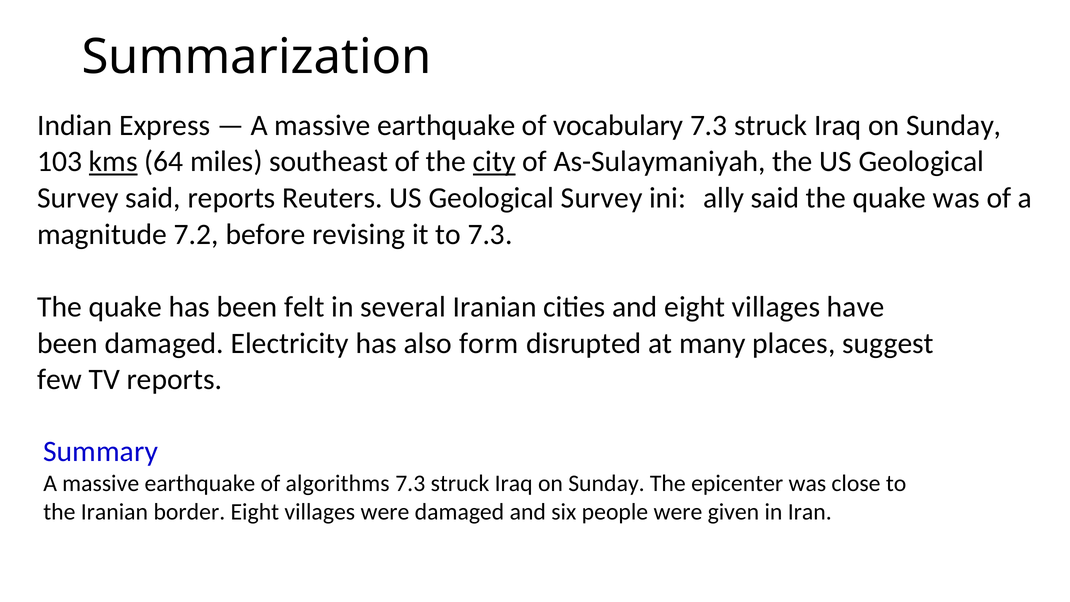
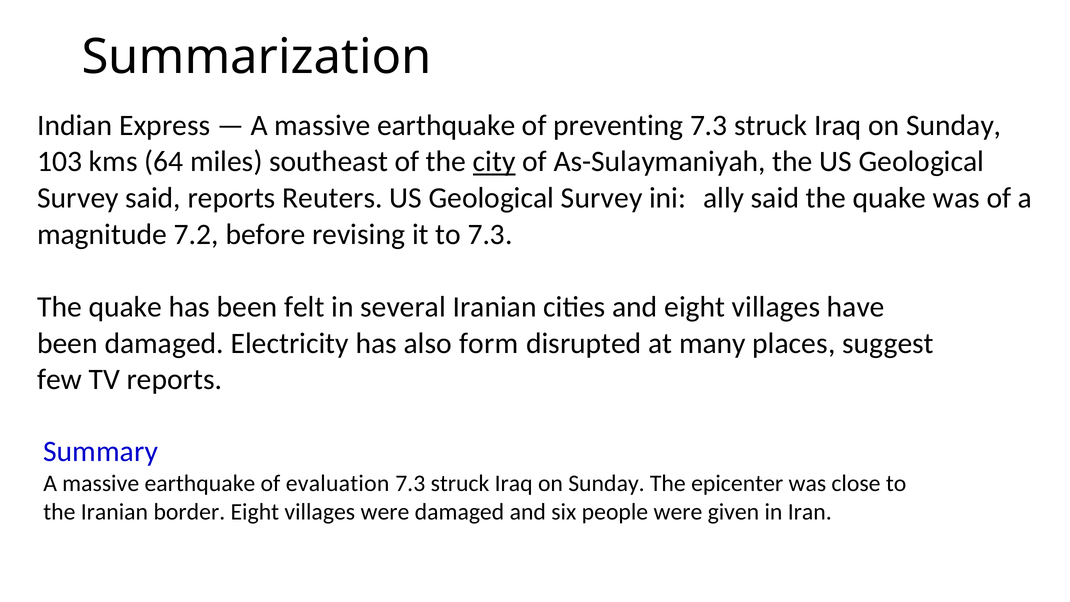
vocabulary: vocabulary -> preventing (618, 125)
kms underline: present -> none (113, 162)
algorithms: algorithms -> evaluation (338, 483)
